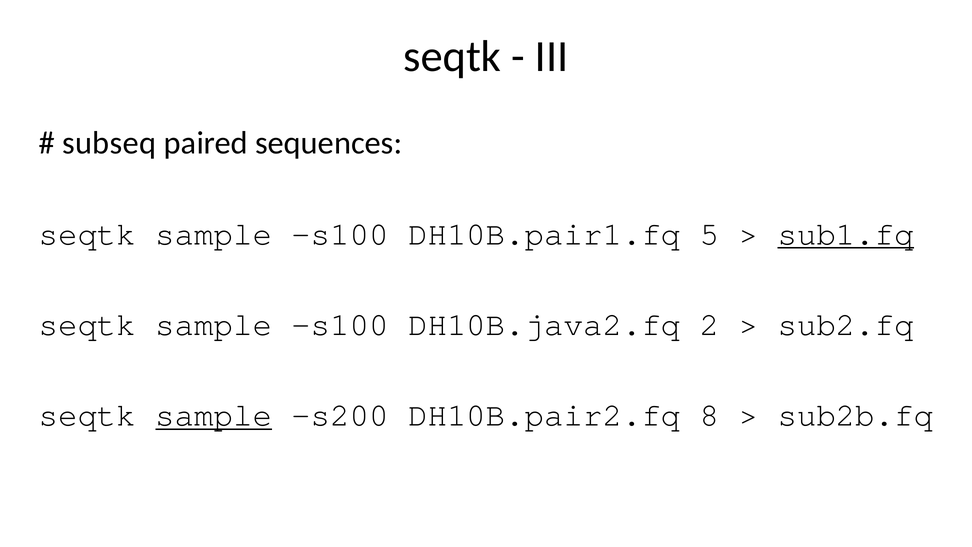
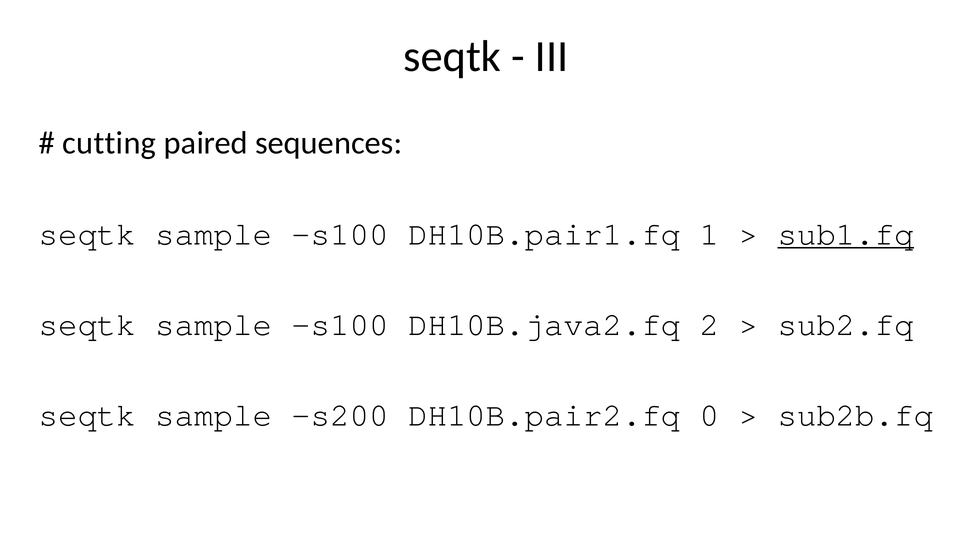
subseq: subseq -> cutting (109, 143)
5: 5 -> 1 (710, 234)
sample underline: present -> none (214, 415)
8: 8 -> 0 (710, 415)
